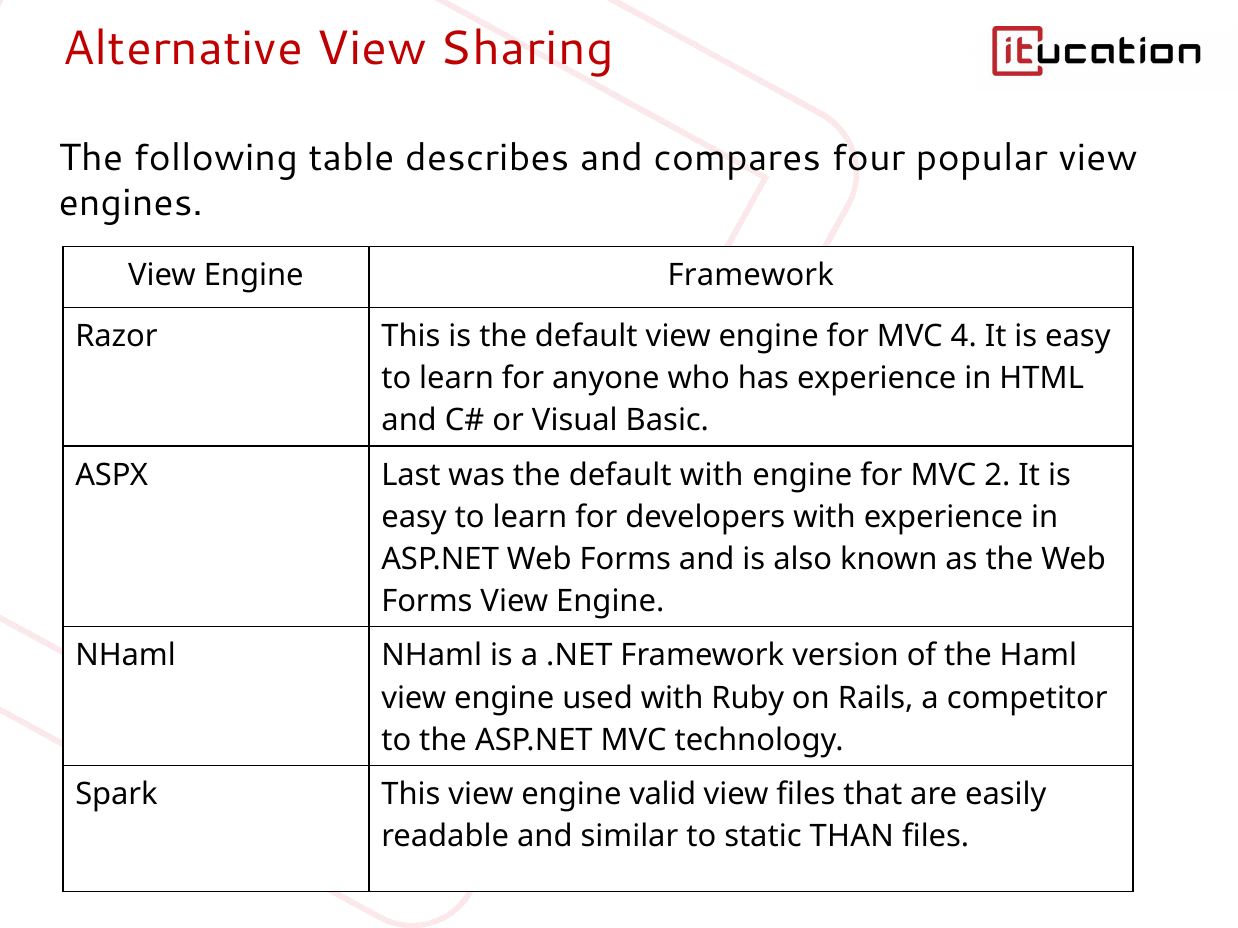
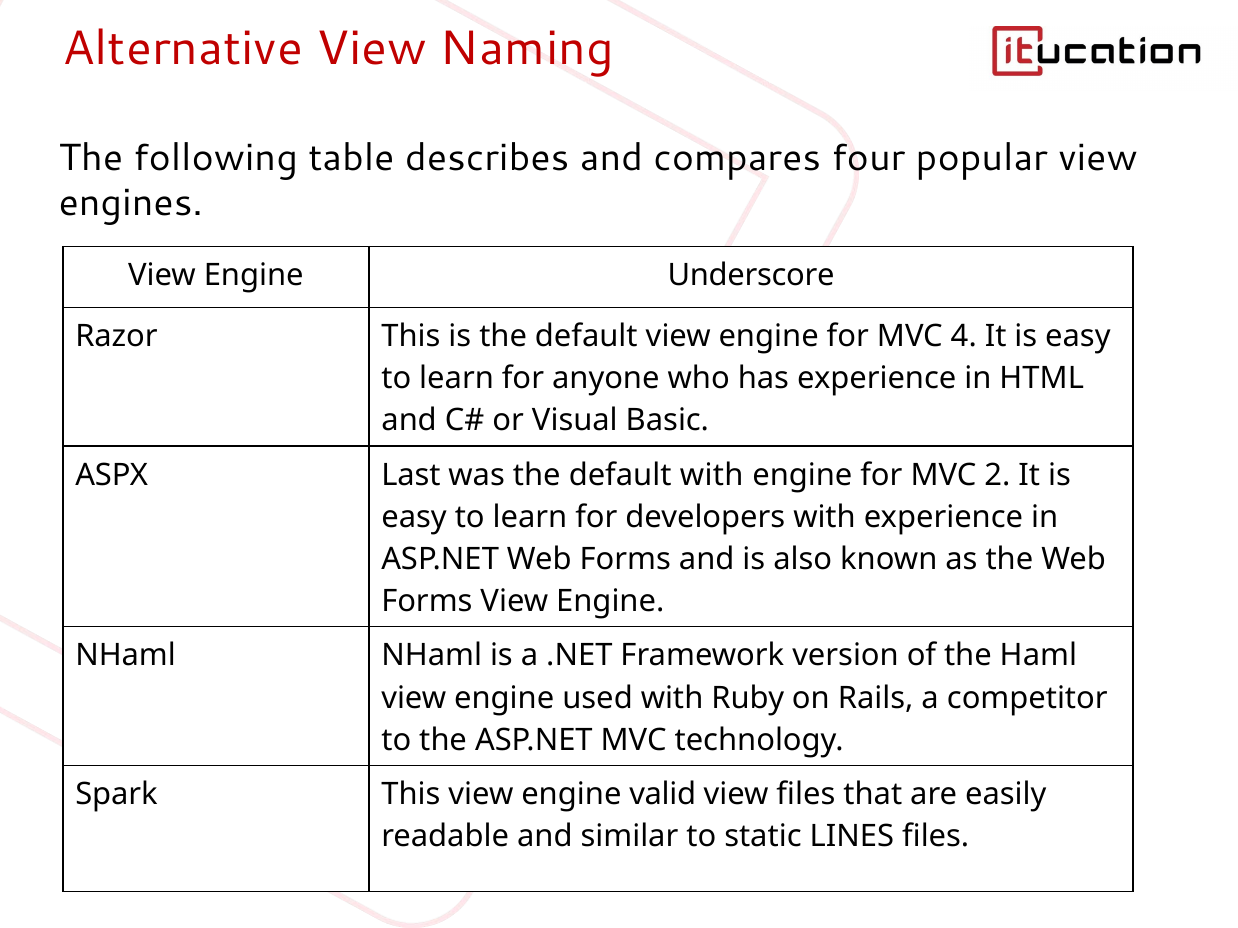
Sharing: Sharing -> Naming (527, 49)
Engine Framework: Framework -> Underscore (751, 276)
THAN: THAN -> LINES (852, 837)
